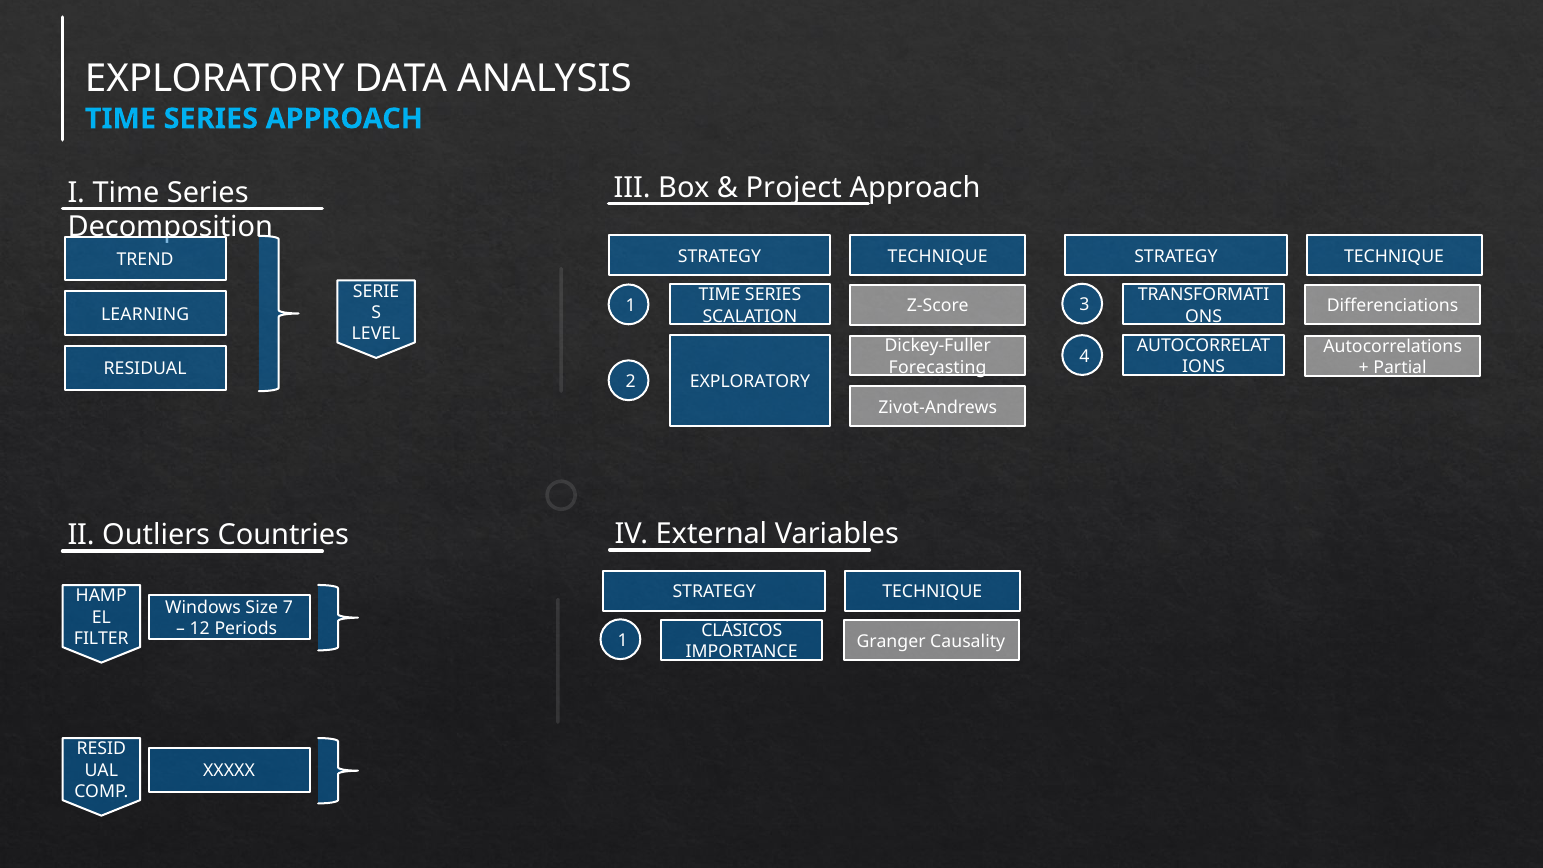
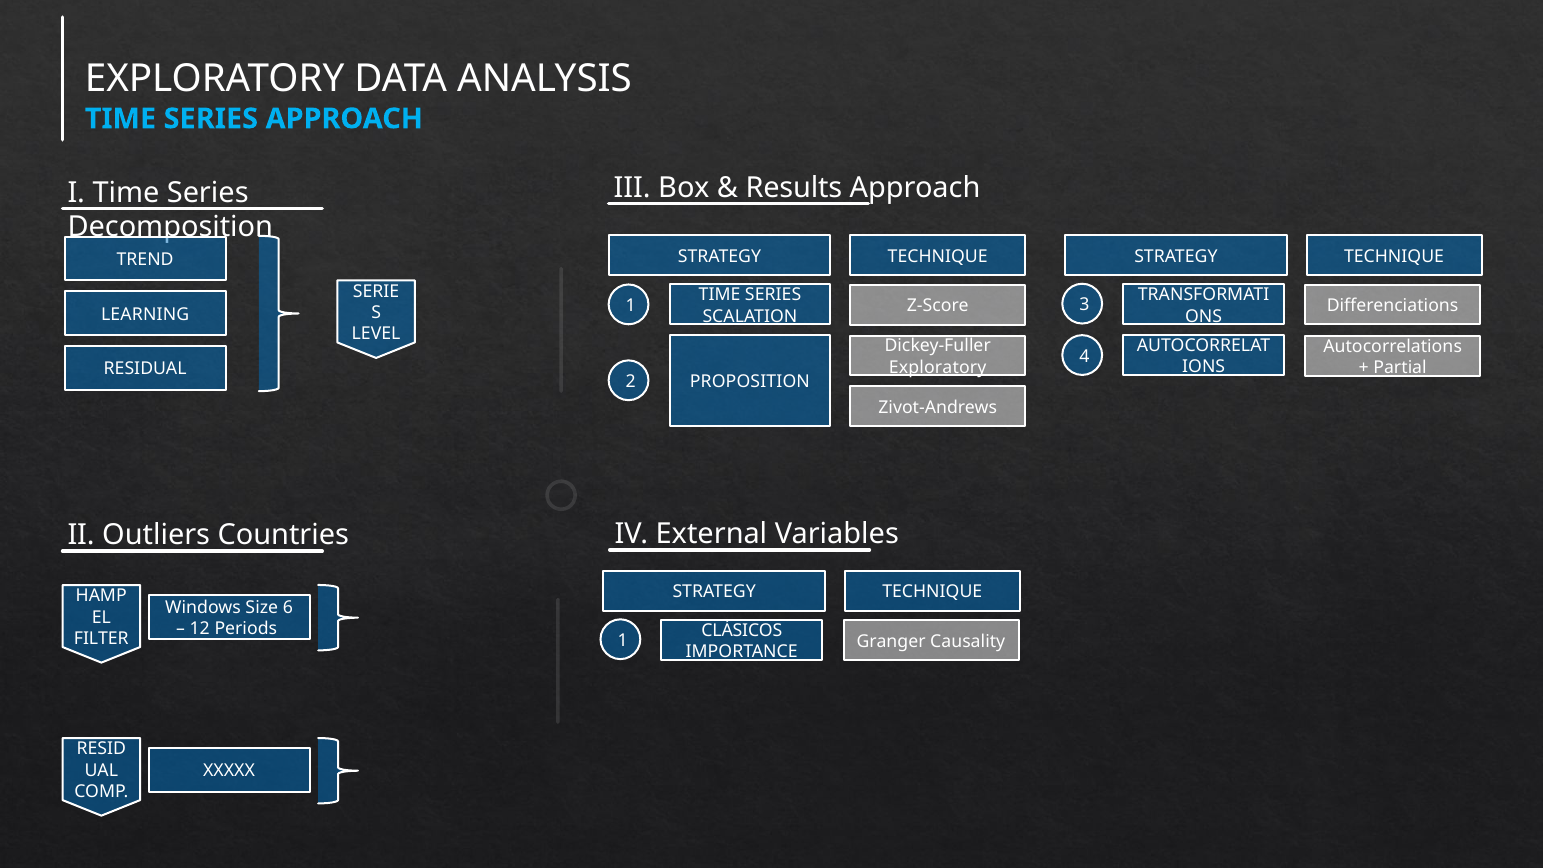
Project: Project -> Results (794, 188)
Forecasting: Forecasting -> Exploratory (938, 367)
EXPLORATORY: EXPLORATORY -> PROPOSITION (750, 381)
7: 7 -> 6 (288, 607)
